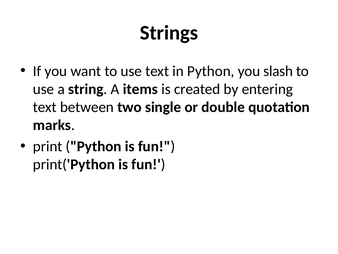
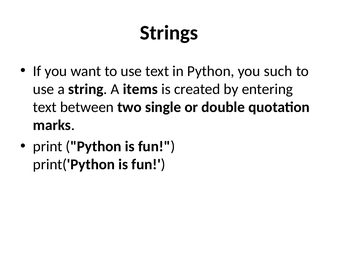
slash: slash -> such (278, 71)
